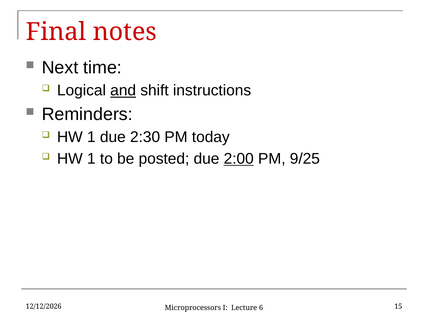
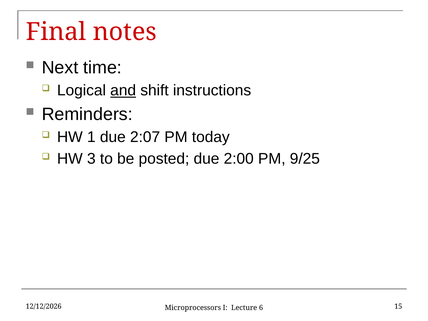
2:30: 2:30 -> 2:07 (145, 137)
1: 1 -> 3 (91, 159)
2:00 underline: present -> none (239, 159)
